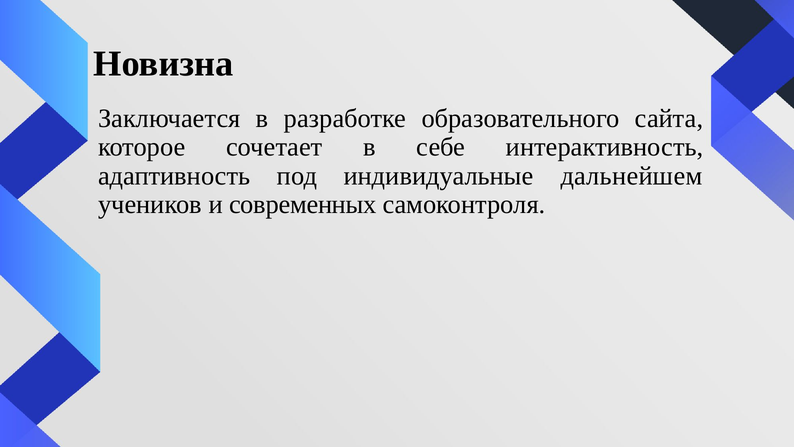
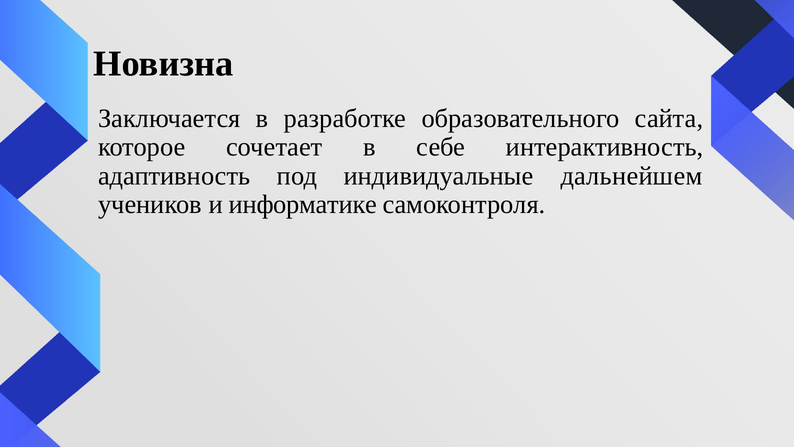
современных: современных -> информатике (303, 204)
